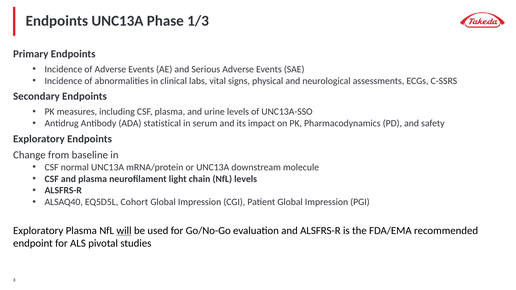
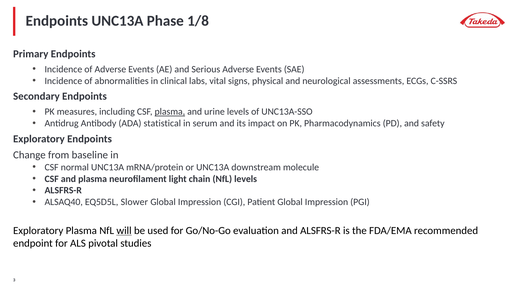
1/3: 1/3 -> 1/8 (198, 21)
plasma underline: none -> present (170, 112)
Cohort: Cohort -> Slower (134, 202)
